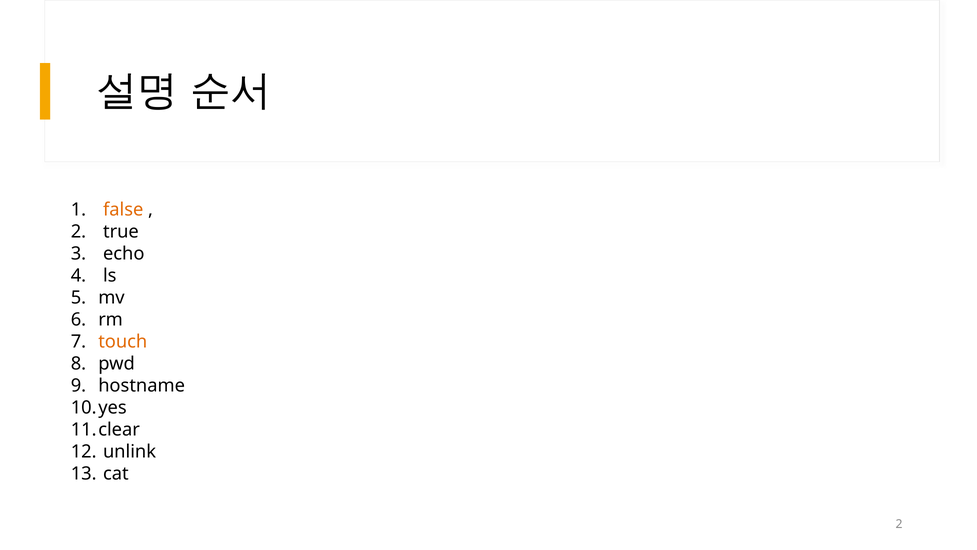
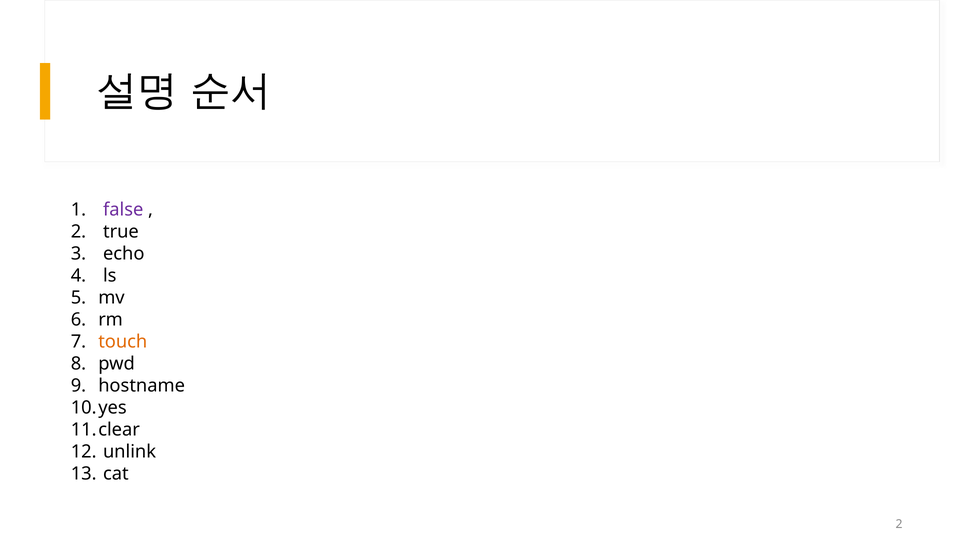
false colour: orange -> purple (123, 210)
